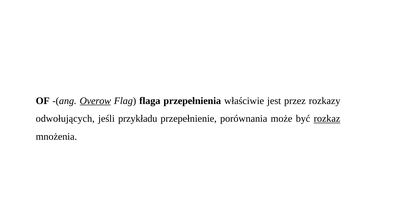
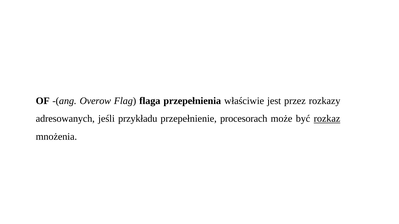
Overow underline: present -> none (95, 101)
odwołujących: odwołujących -> adresowanych (65, 119)
porównania: porównania -> procesorach (244, 119)
